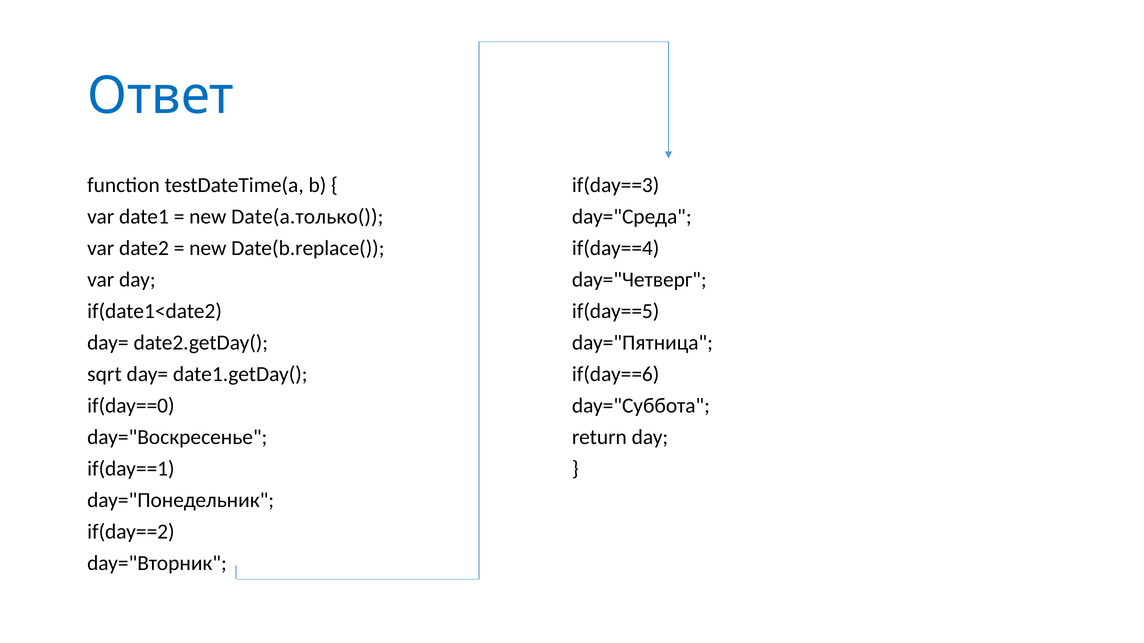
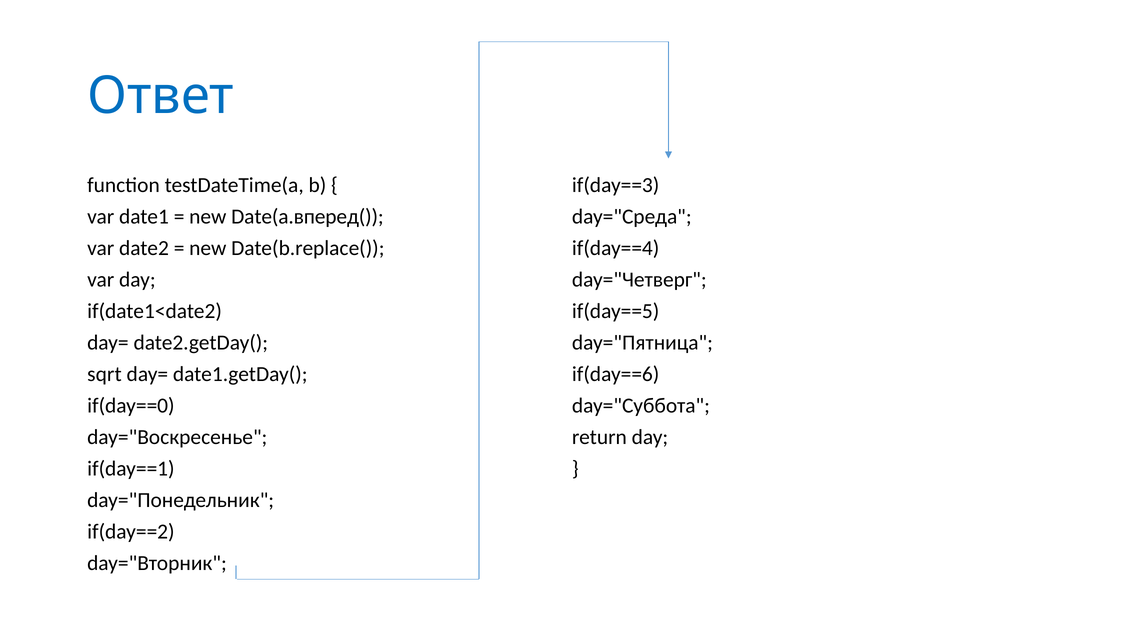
Date(a.только(: Date(a.только( -> Date(a.вперед( (307, 217)
